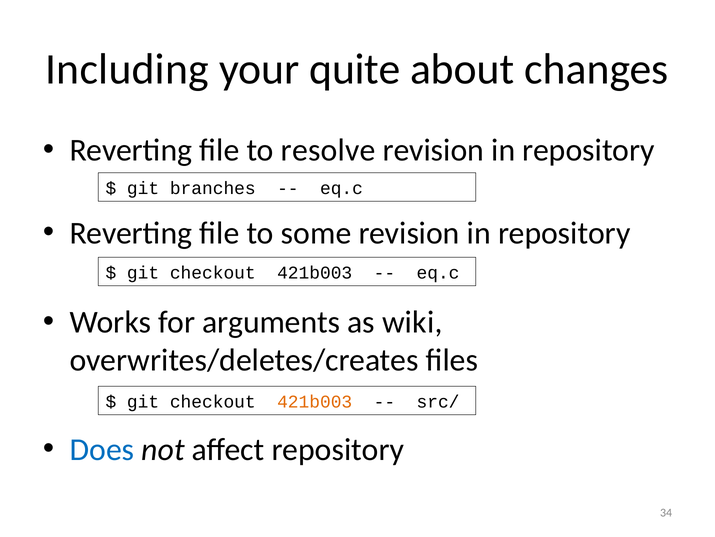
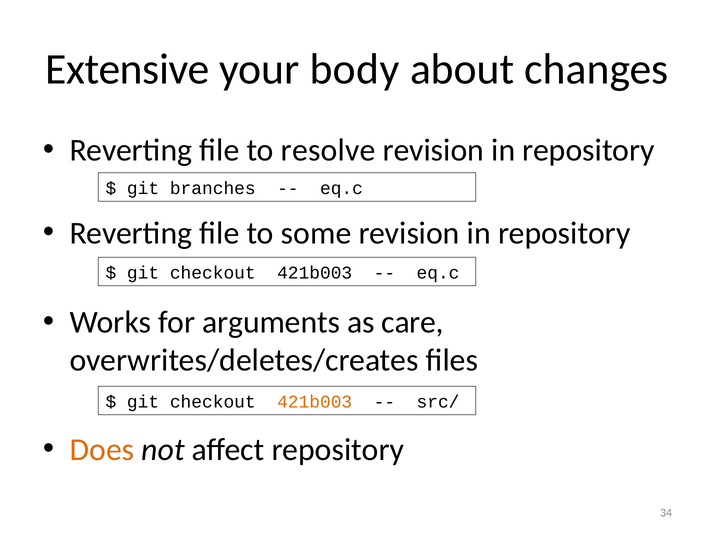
Including: Including -> Extensive (127, 69)
quite: quite -> body (355, 69)
wiki: wiki -> care (413, 322)
Does colour: blue -> orange (102, 449)
